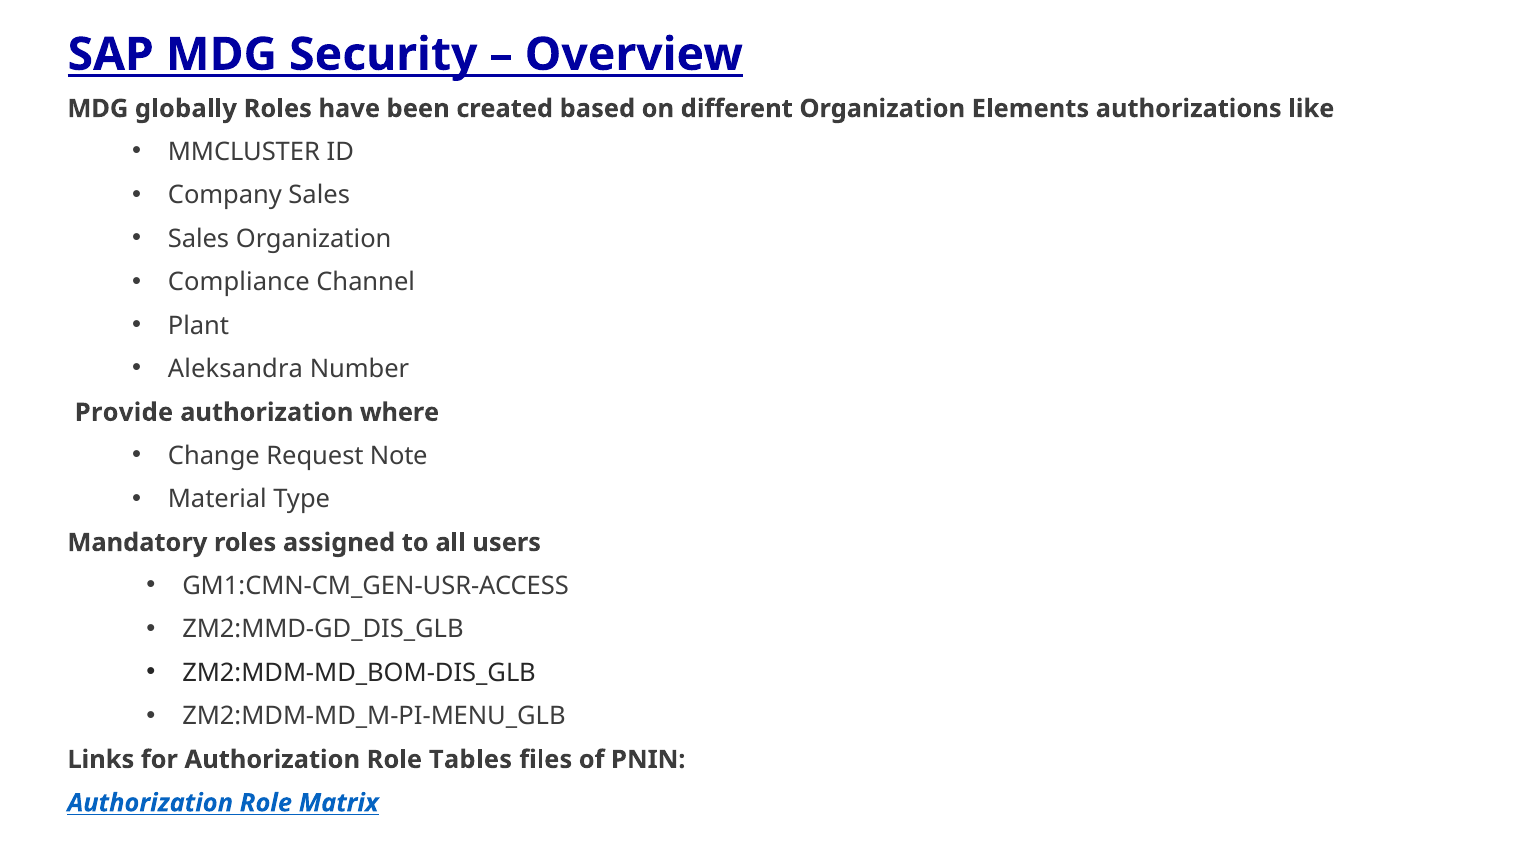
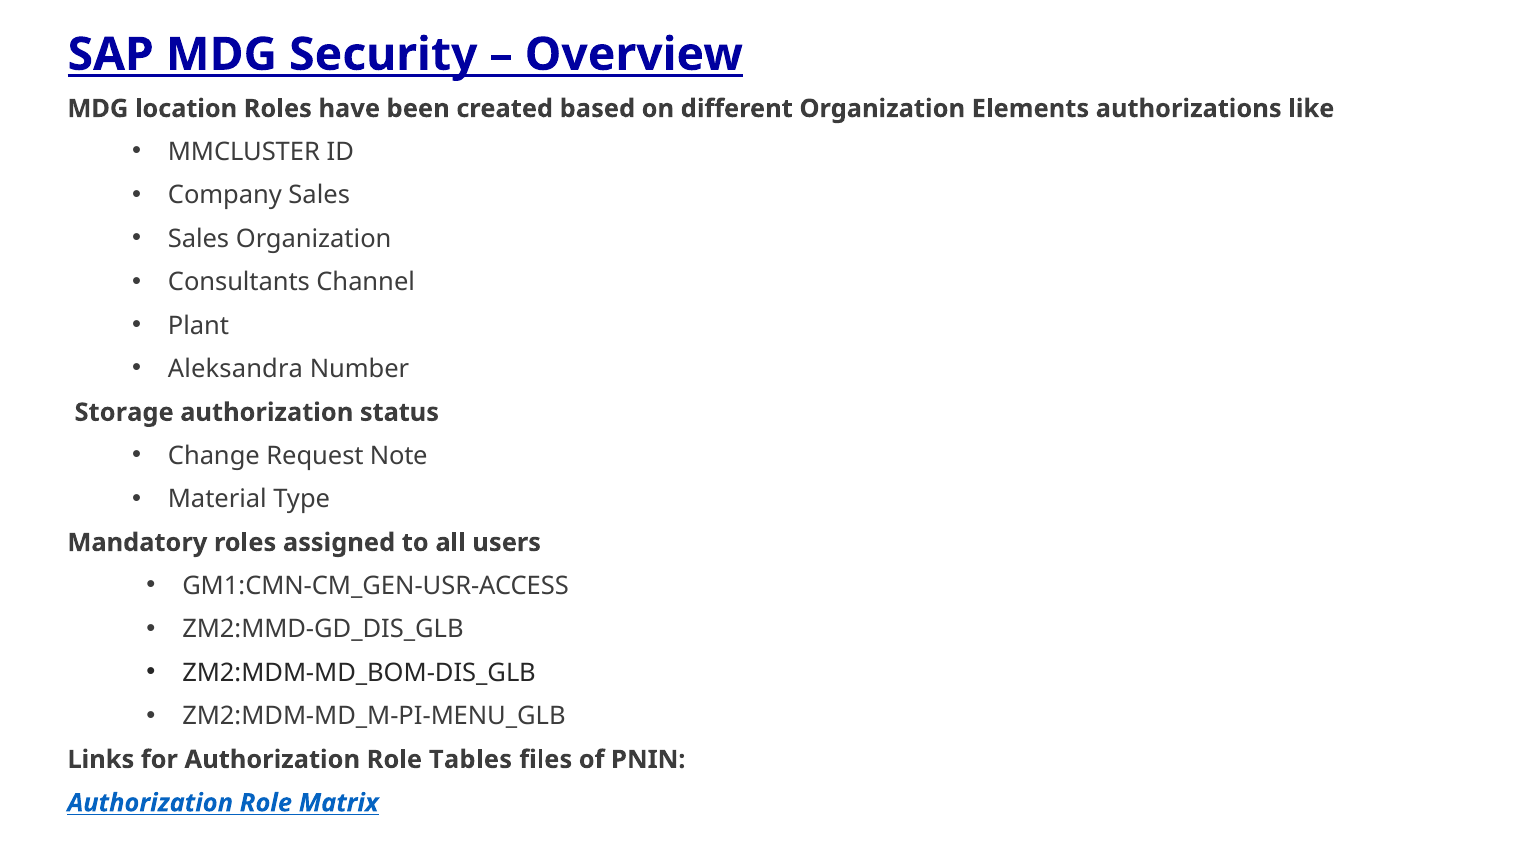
globally: globally -> location (186, 109)
Compliance: Compliance -> Consultants (239, 282)
Provide: Provide -> Storage (124, 413)
where: where -> status (399, 413)
